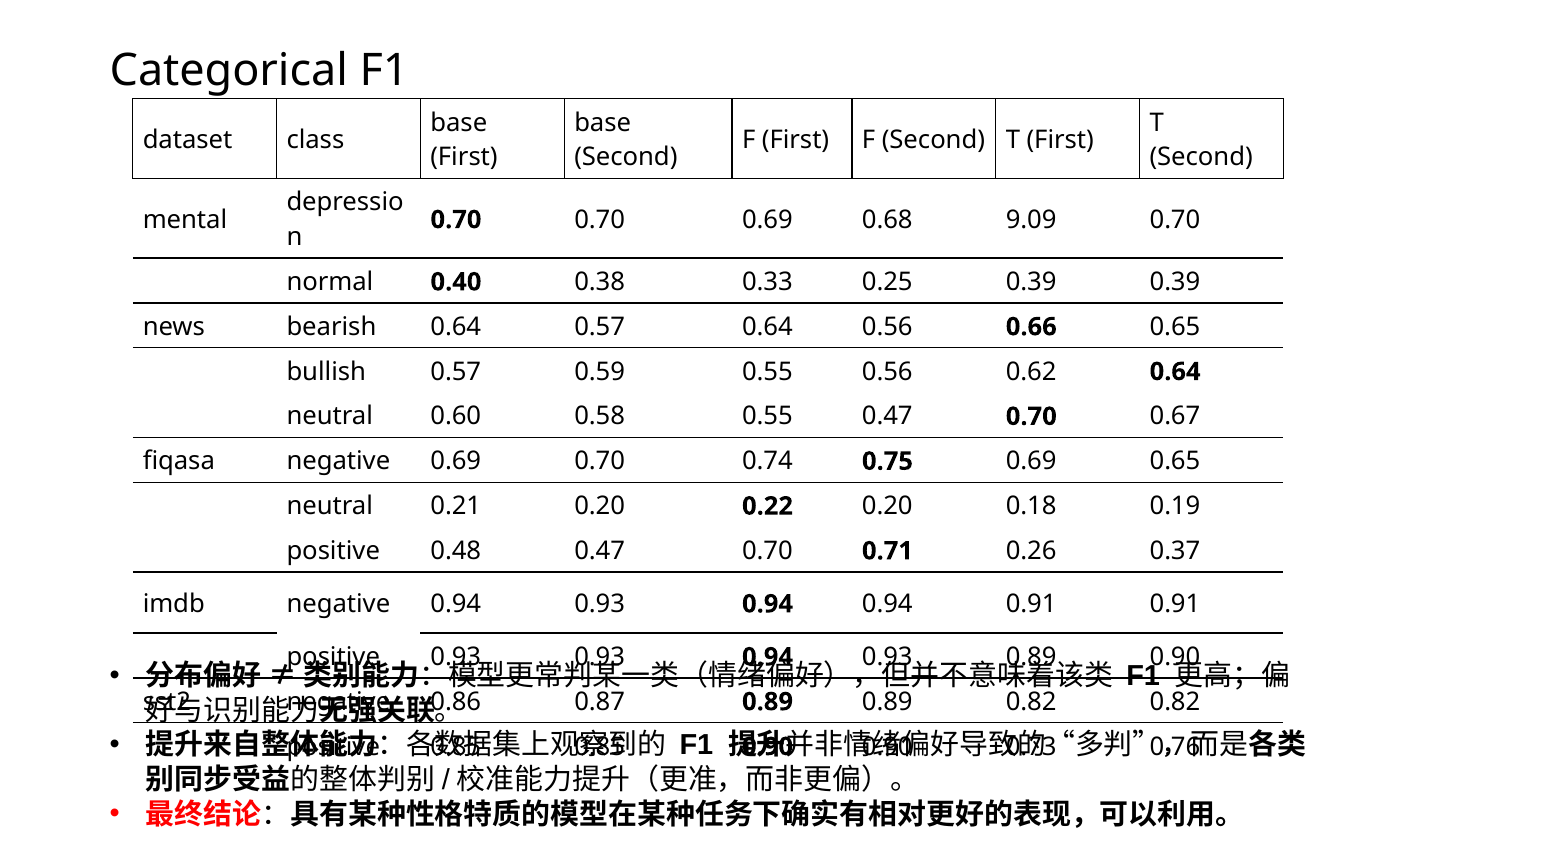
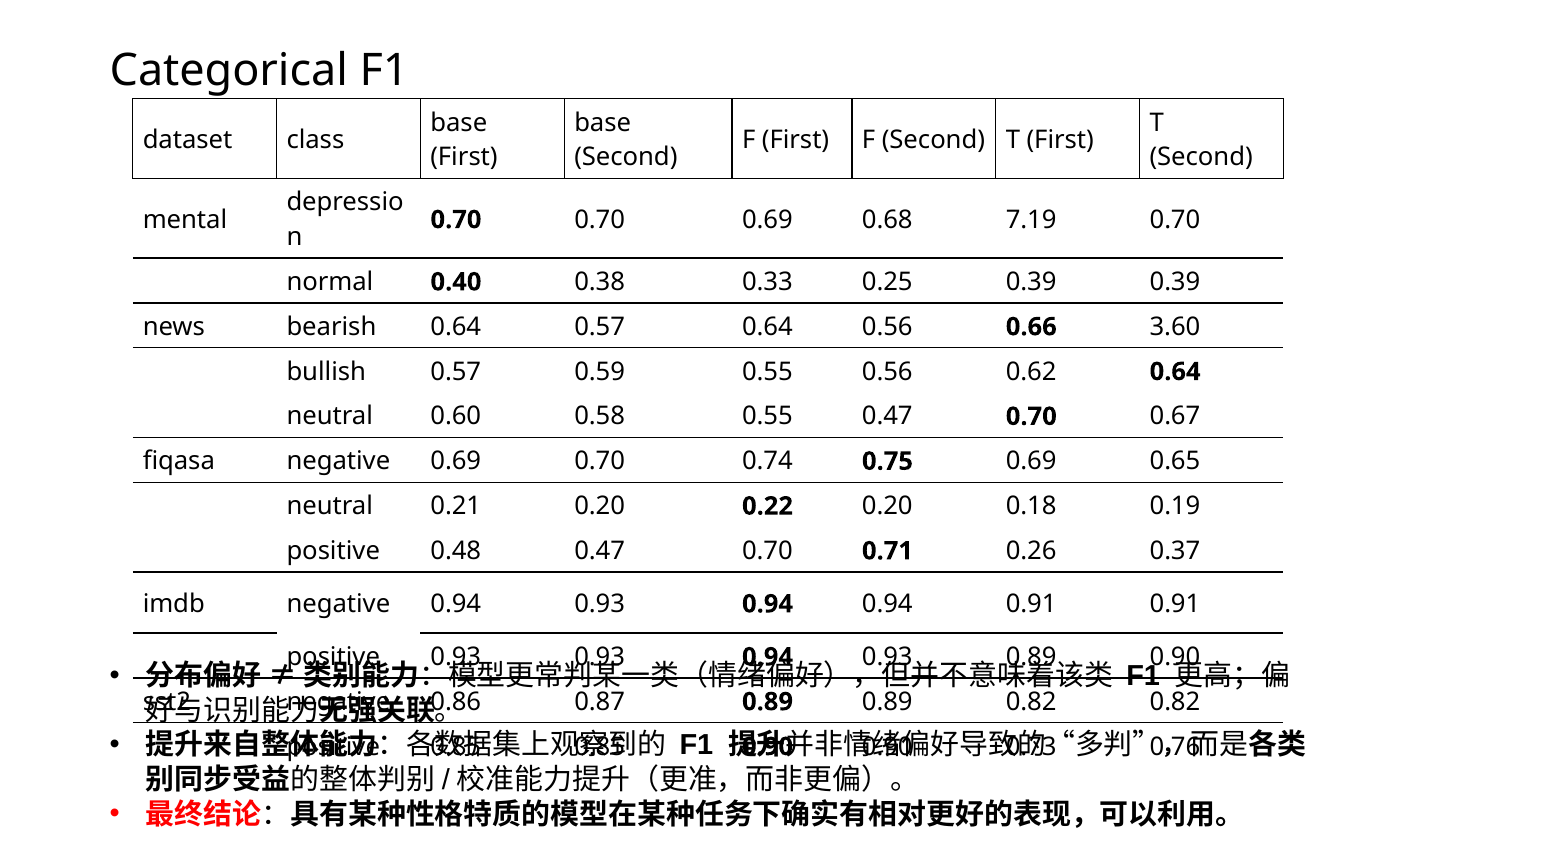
9.09: 9.09 -> 7.19 (1031, 220)
0.66 0.65: 0.65 -> 3.60 (1175, 327)
